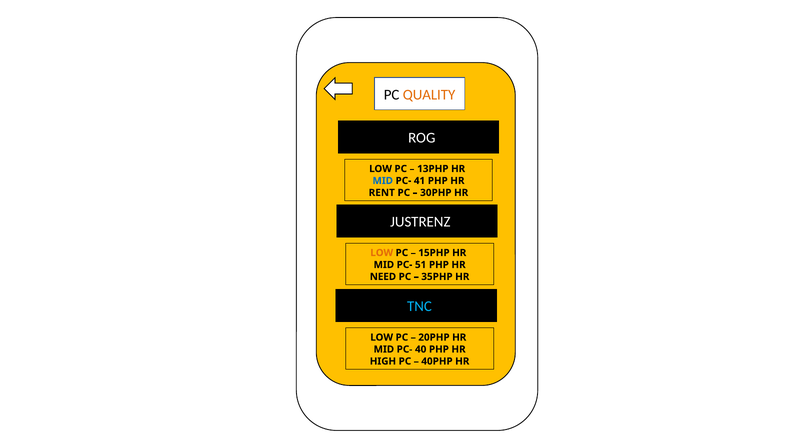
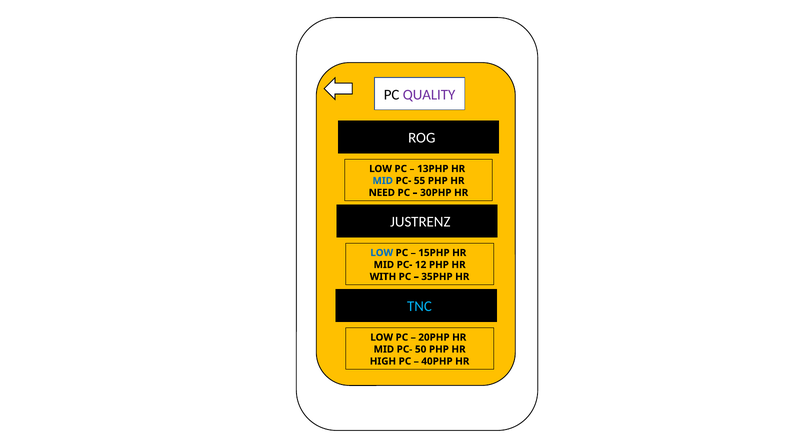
QUALITY colour: orange -> purple (429, 95)
41: 41 -> 55 (420, 181)
RENT: RENT -> NEED (382, 193)
LOW colour: orange -> blue (382, 253)
51: 51 -> 12 (421, 265)
NEED: NEED -> WITH (383, 277)
40: 40 -> 50 (421, 349)
